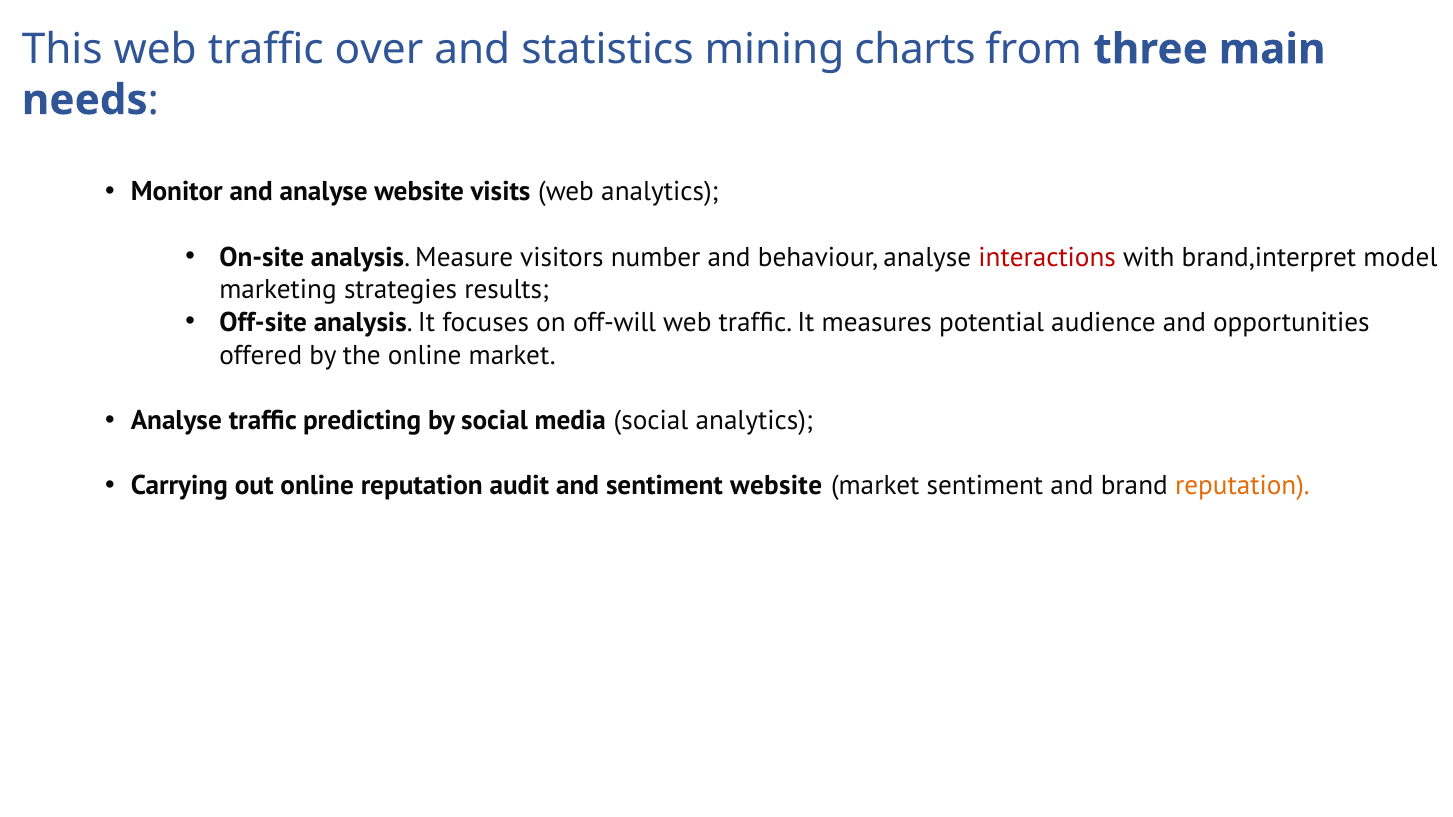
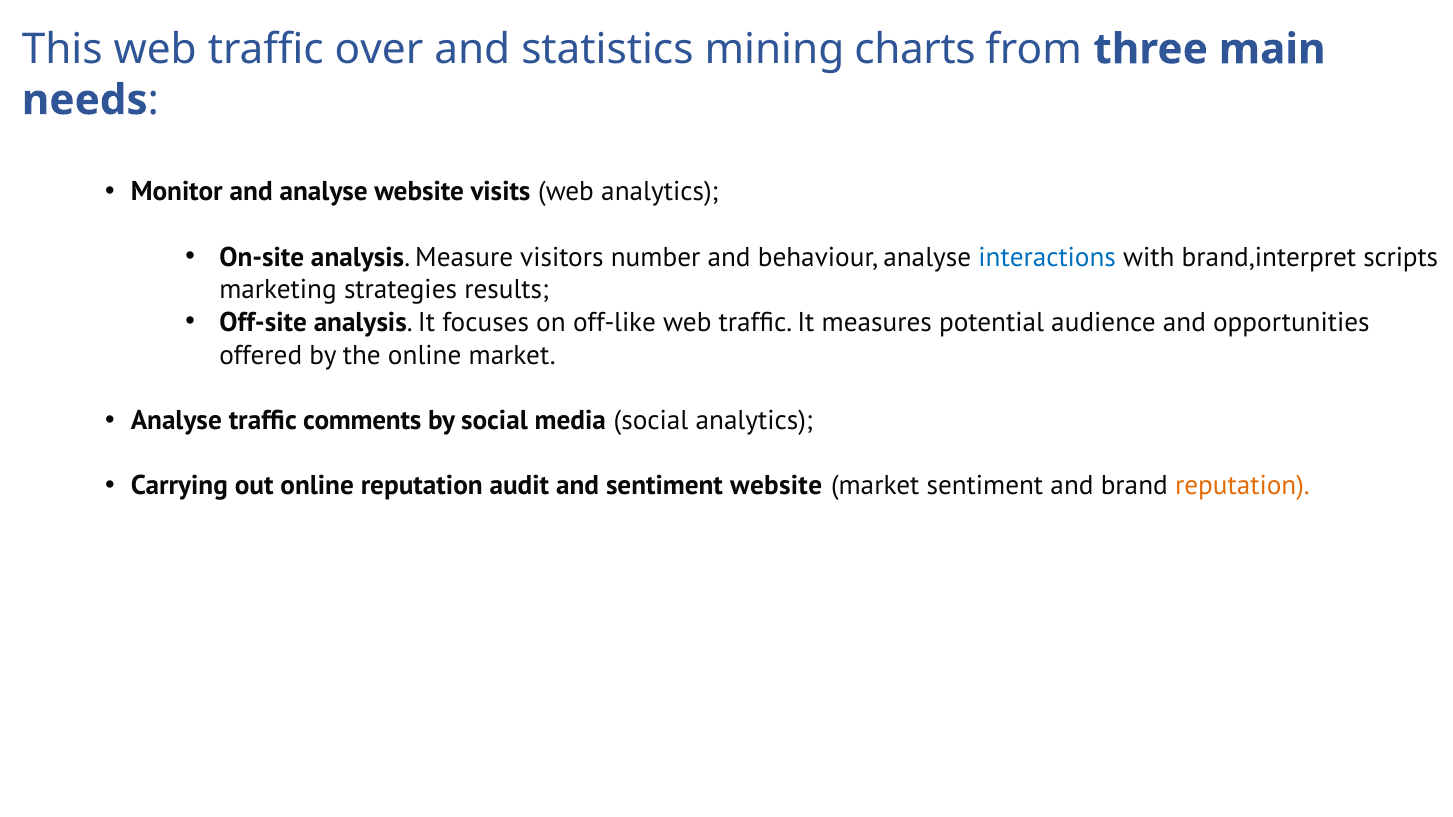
interactions colour: red -> blue (1047, 257)
model: model -> scripts (1401, 257)
off-will: off-will -> off-like (614, 323)
predicting: predicting -> comments (362, 421)
